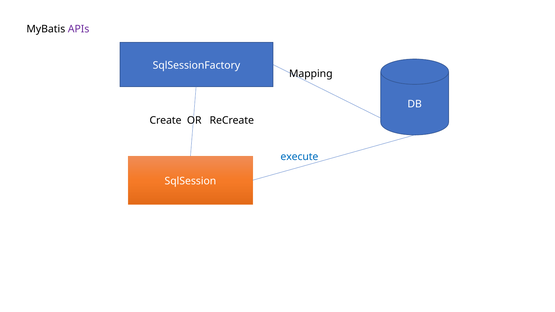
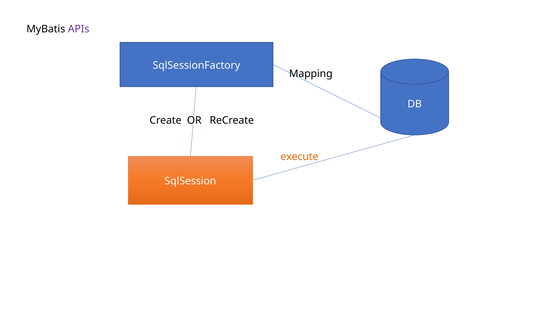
execute colour: blue -> orange (299, 157)
